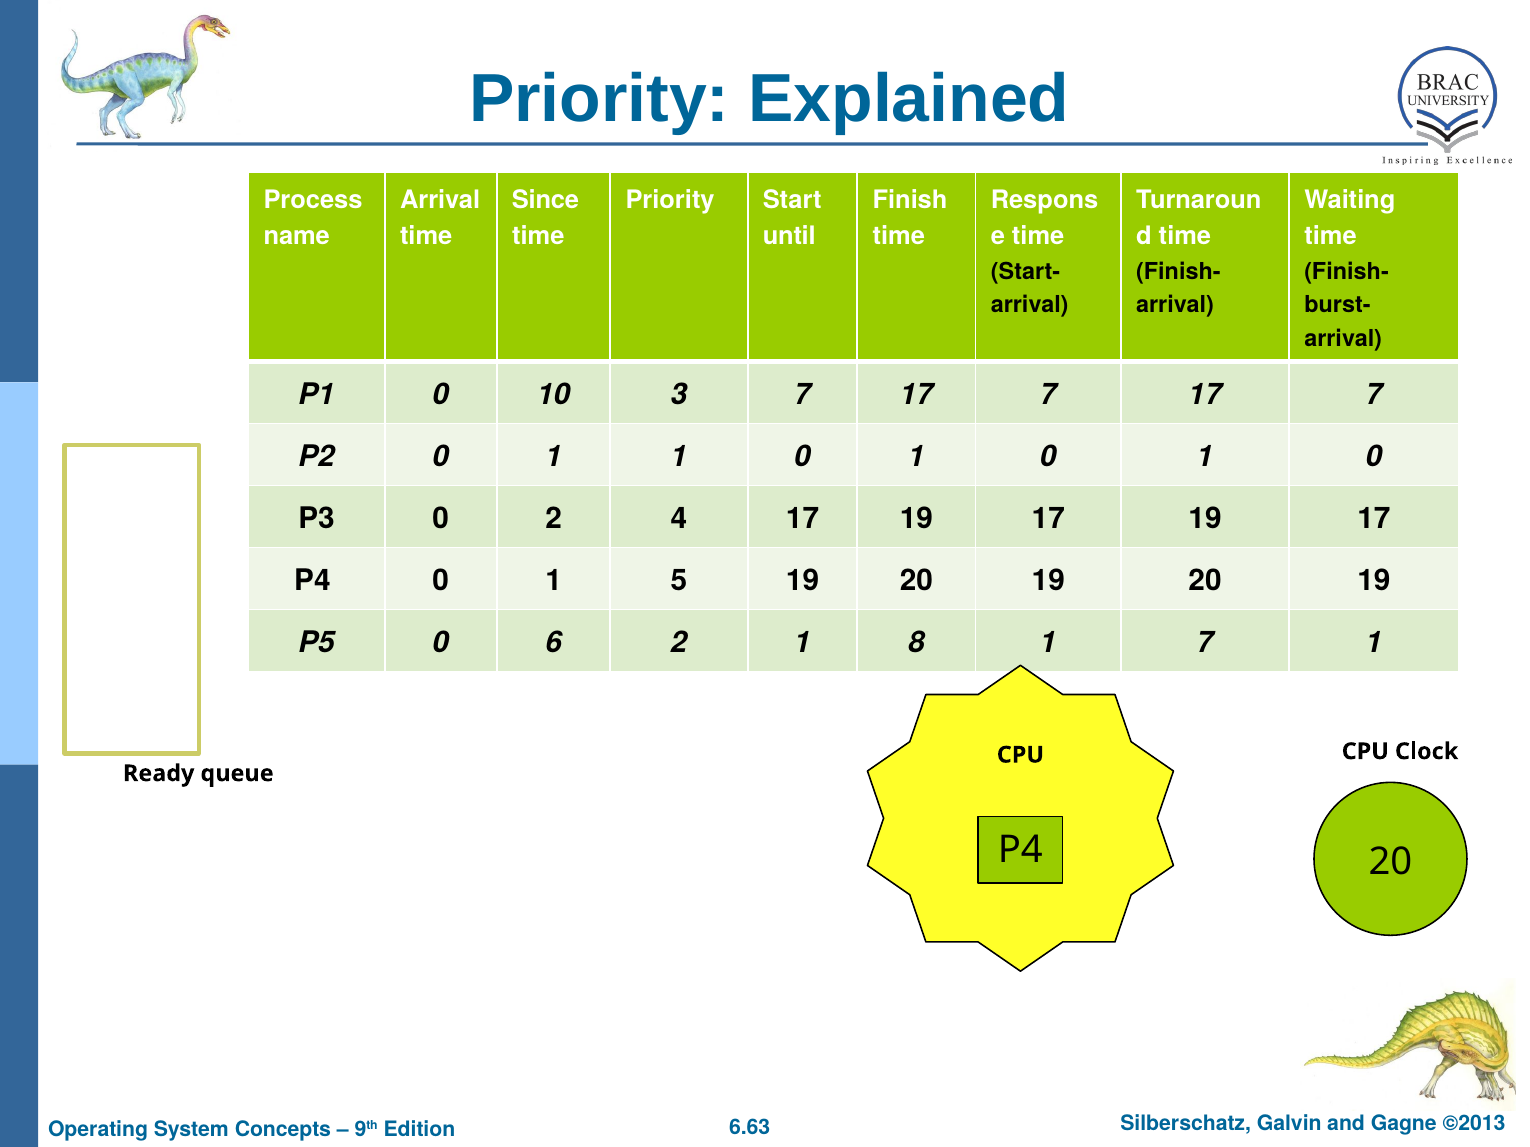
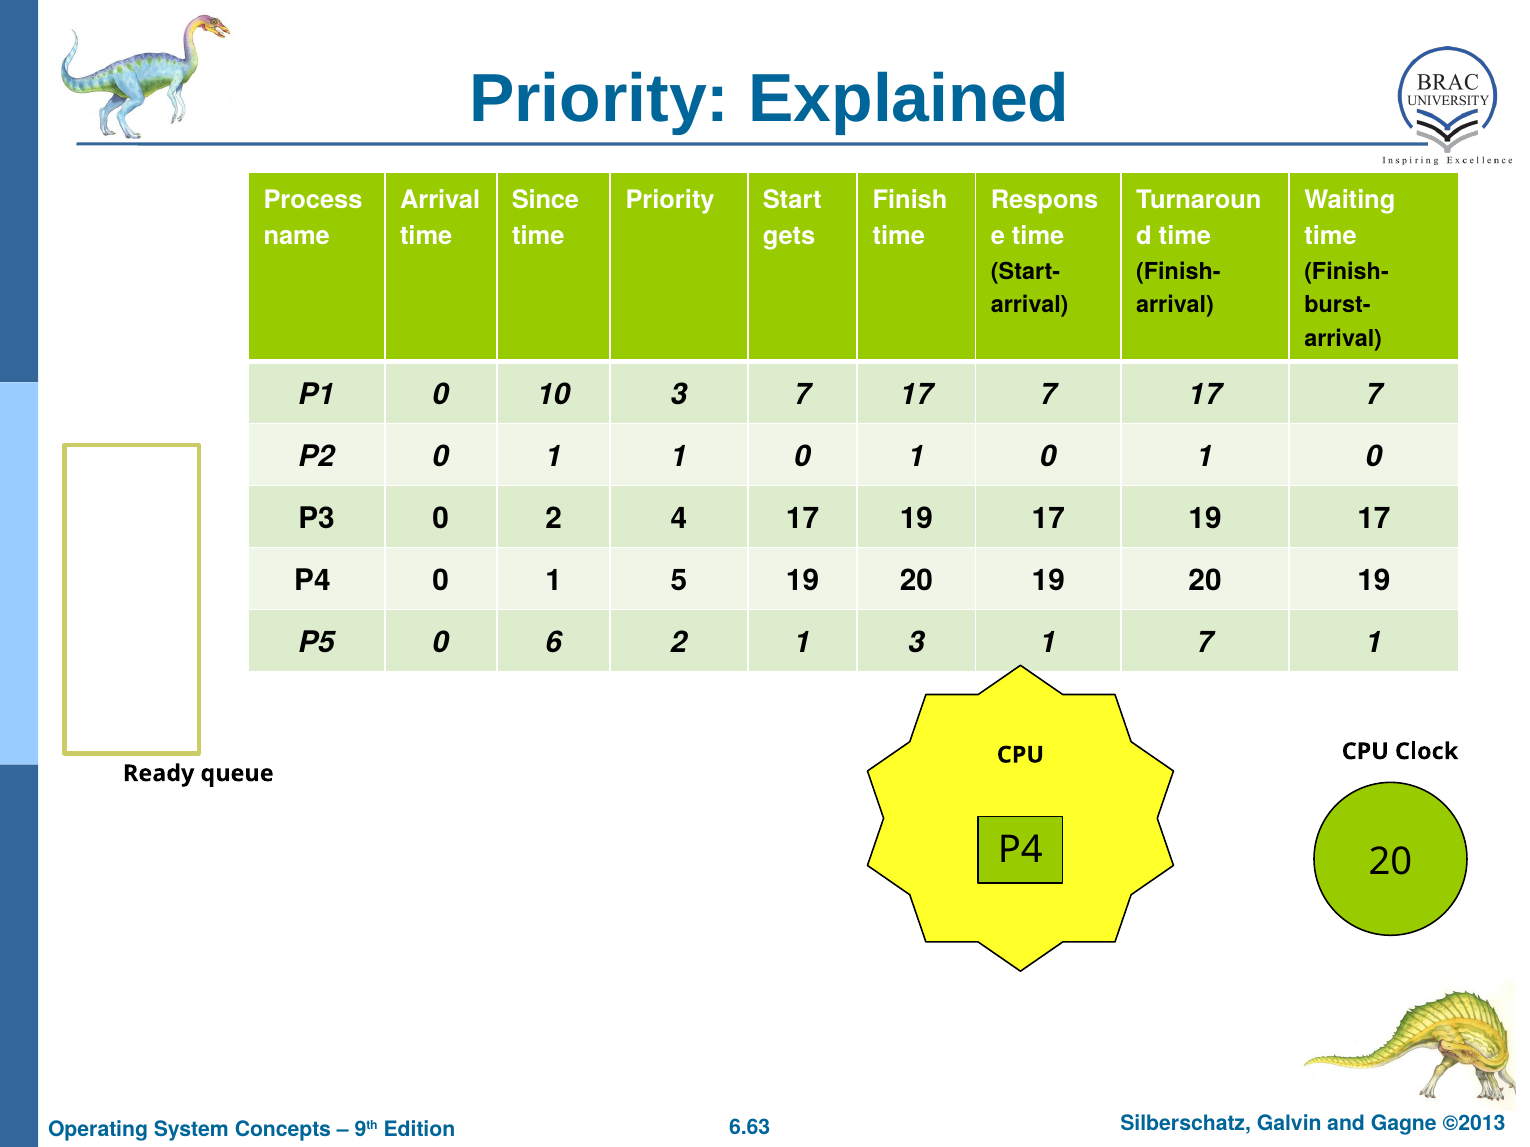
until: until -> gets (789, 237)
1 8: 8 -> 3 (916, 643)
